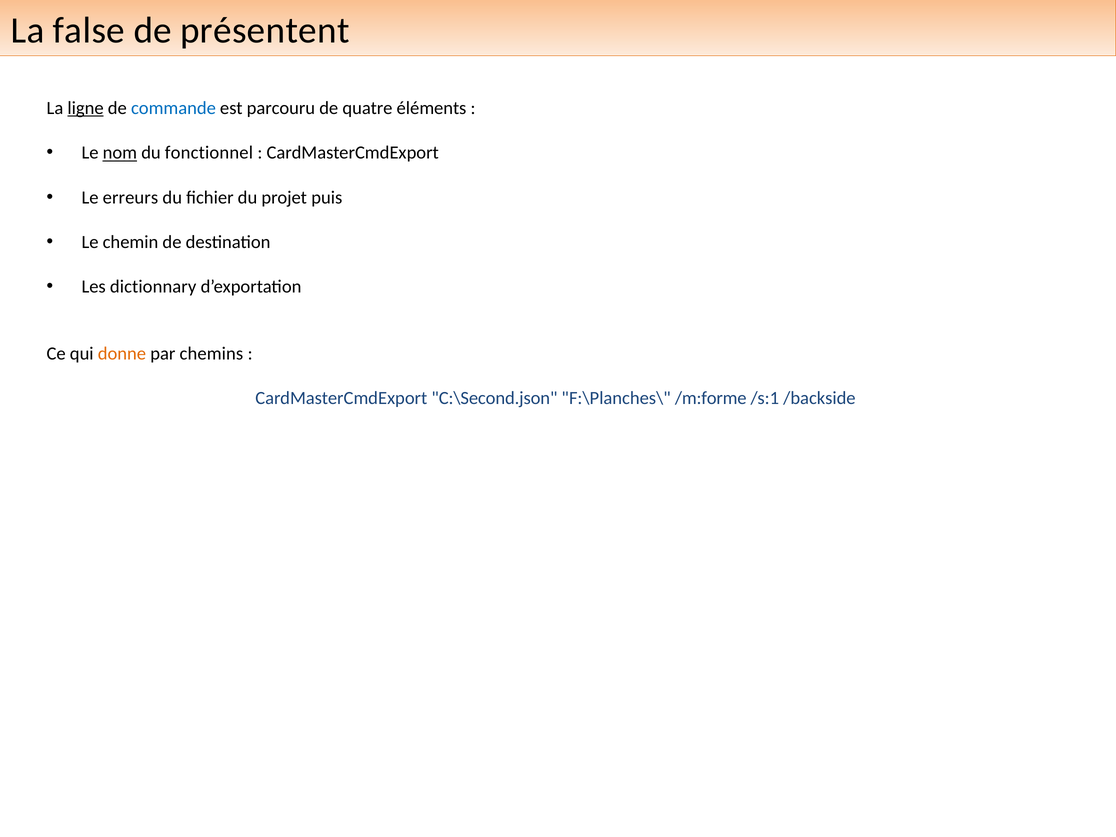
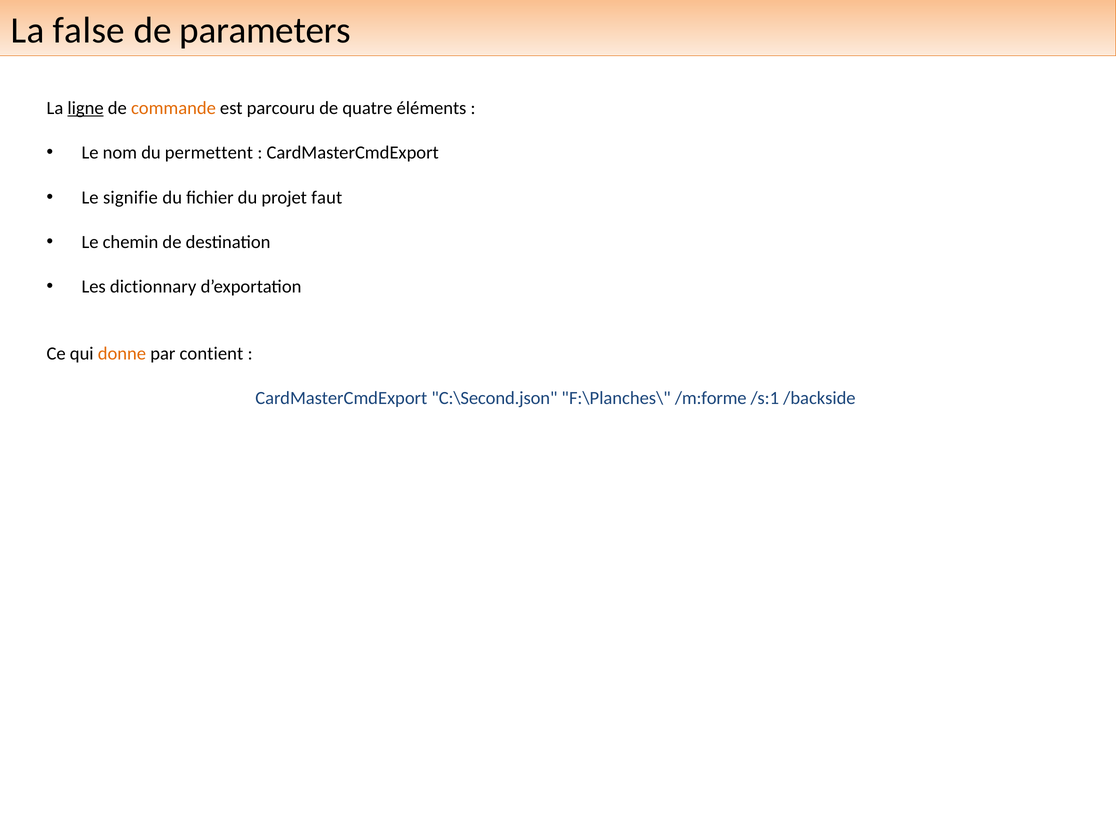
présentent: présentent -> parameters (265, 30)
commande colour: blue -> orange (173, 108)
nom underline: present -> none (120, 153)
fonctionnel: fonctionnel -> permettent (209, 153)
erreurs: erreurs -> signifie (130, 197)
puis: puis -> faut (327, 197)
chemins: chemins -> contient (211, 354)
